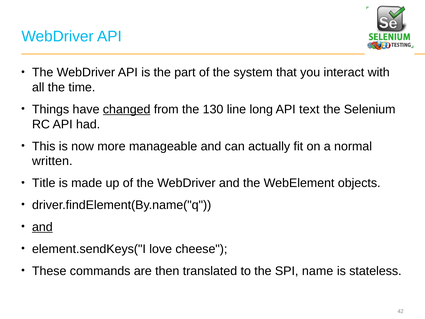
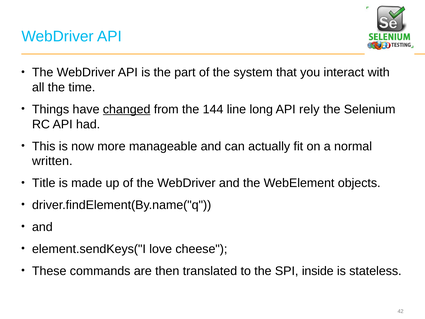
130: 130 -> 144 (213, 109)
text: text -> rely (309, 109)
and underline: present -> none (42, 227)
name: name -> inside (318, 271)
